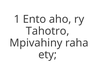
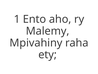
Tahotro: Tahotro -> Malemy (48, 31)
